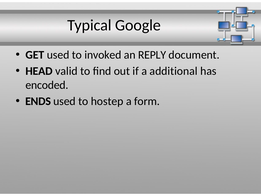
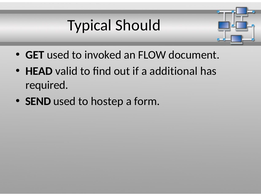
Google: Google -> Should (138, 25)
REPLY: REPLY -> FLOW (152, 55)
encoded: encoded -> required (47, 85)
ENDS: ENDS -> SEND (38, 101)
